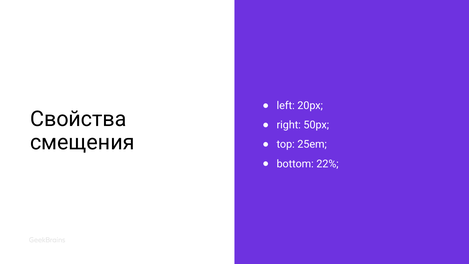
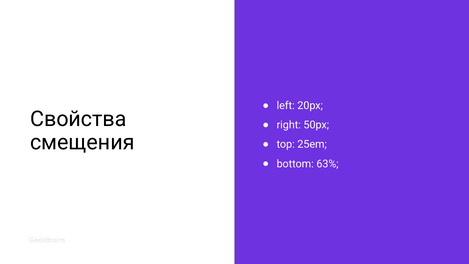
22%: 22% -> 63% (327, 164)
